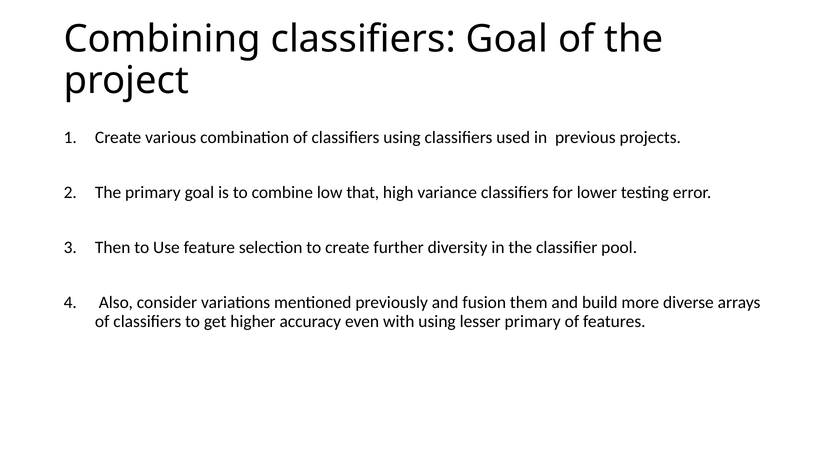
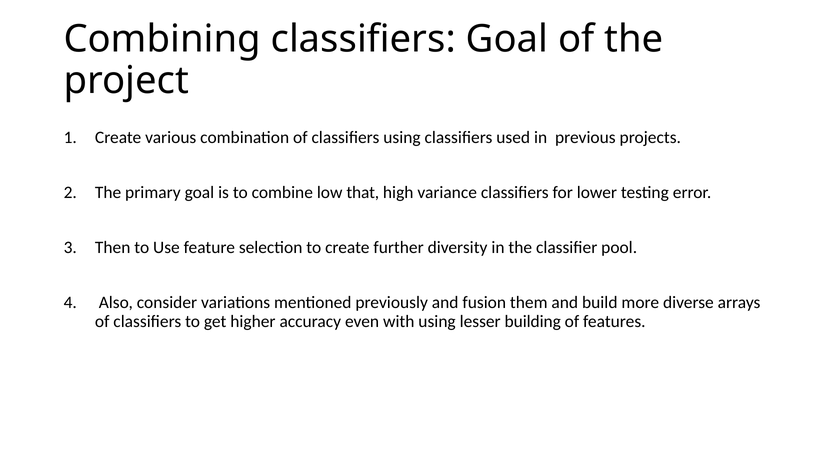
lesser primary: primary -> building (533, 321)
